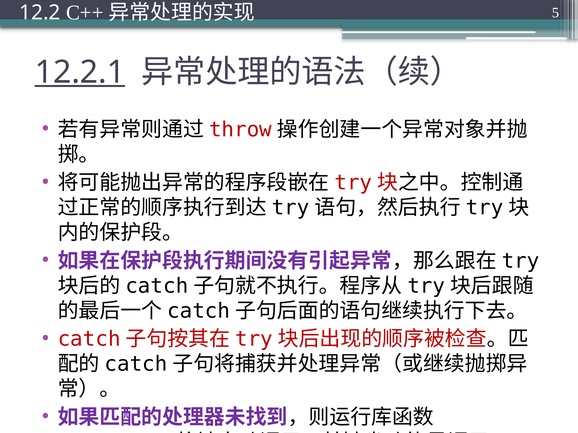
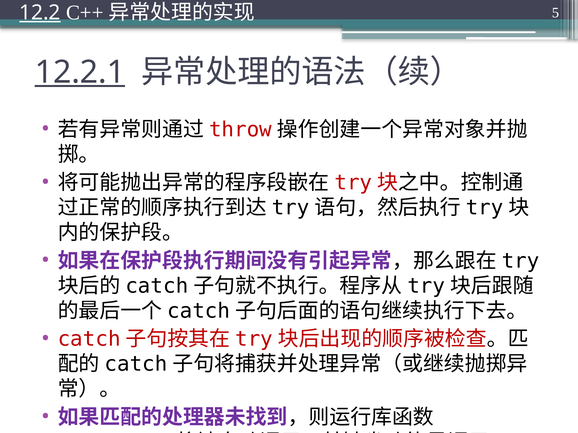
12.2 underline: none -> present (40, 13)
